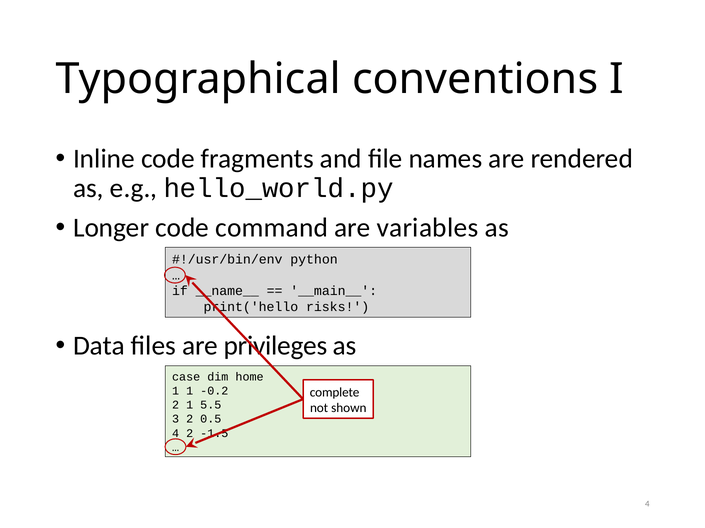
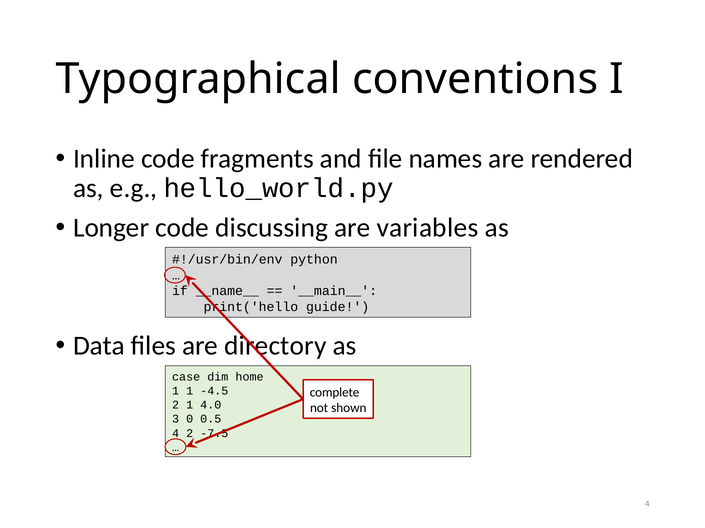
command: command -> discussing (272, 228)
risks: risks -> guide (338, 307)
privileges: privileges -> directory (275, 346)
-0.2: -0.2 -> -4.5 (214, 391)
5.5: 5.5 -> 4.0 (211, 406)
3 2: 2 -> 0 (190, 420)
-1.5: -1.5 -> -7.5 (214, 434)
